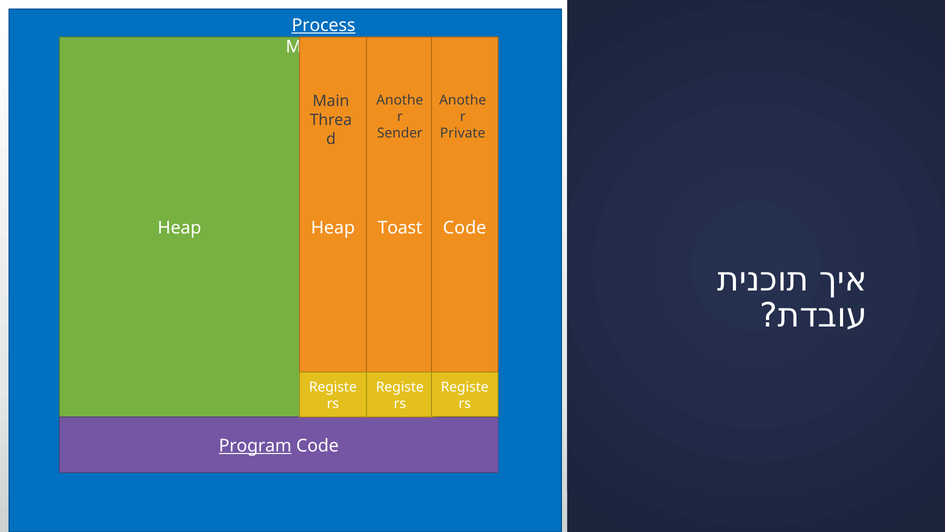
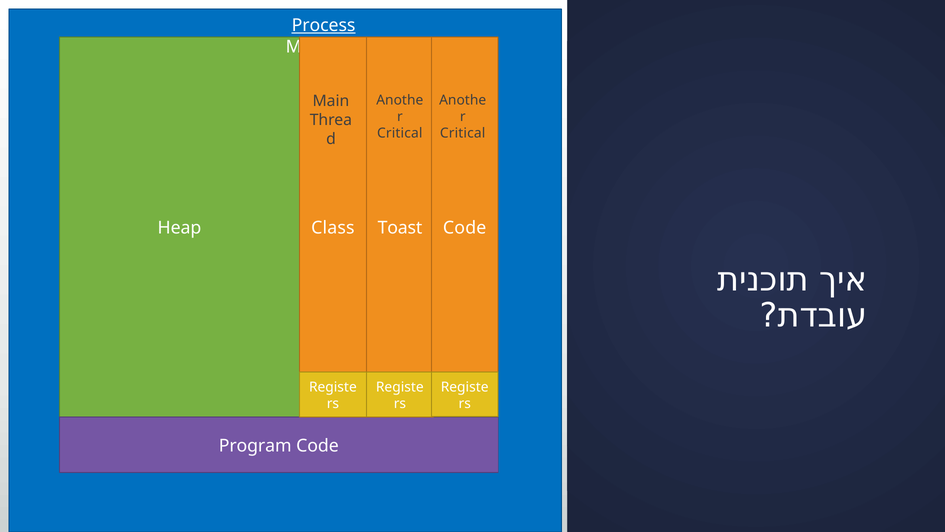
Sender: Sender -> Critical (400, 133)
Private: Private -> Critical (463, 133)
Heap: Heap -> Class (333, 228)
Program underline: present -> none (255, 446)
